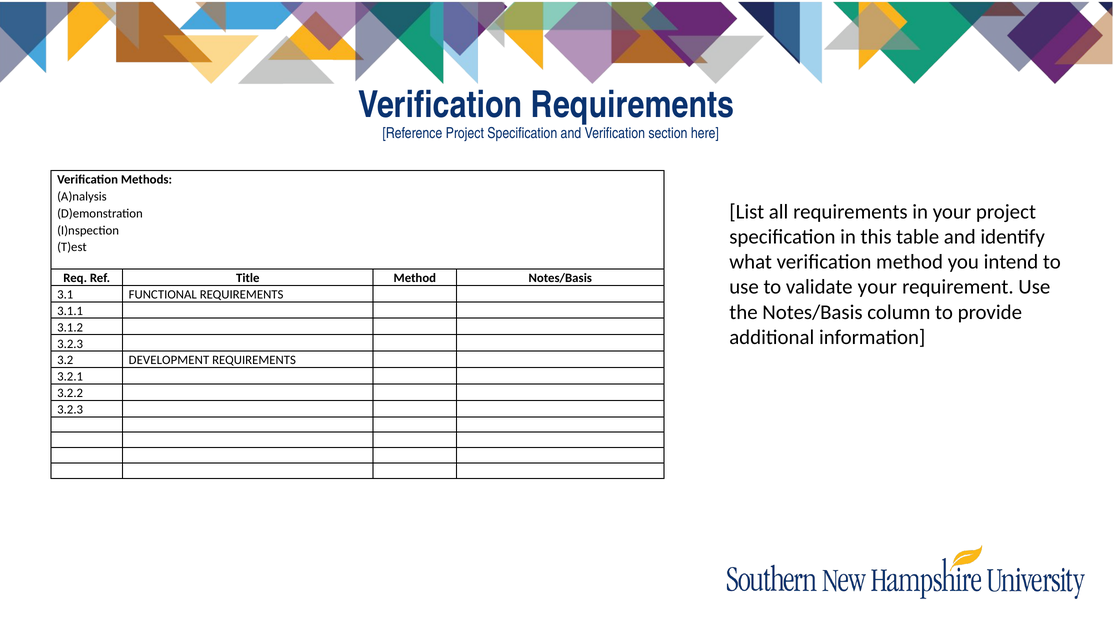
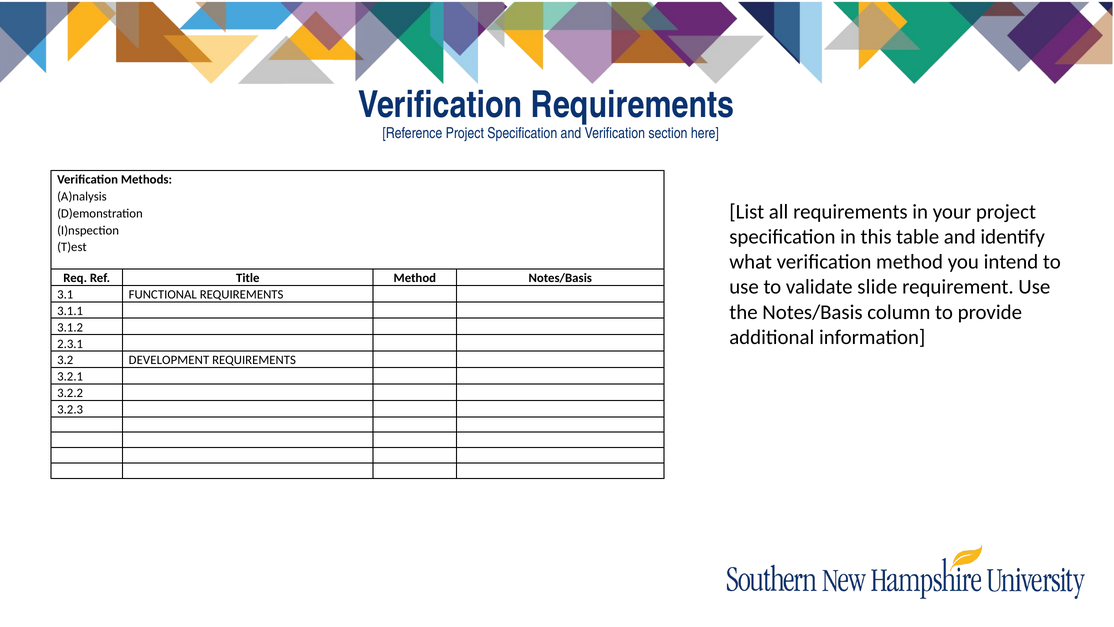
validate your: your -> slide (877, 287)
3.2.3: 3.2.3 -> 2.3.1 (70, 344)
